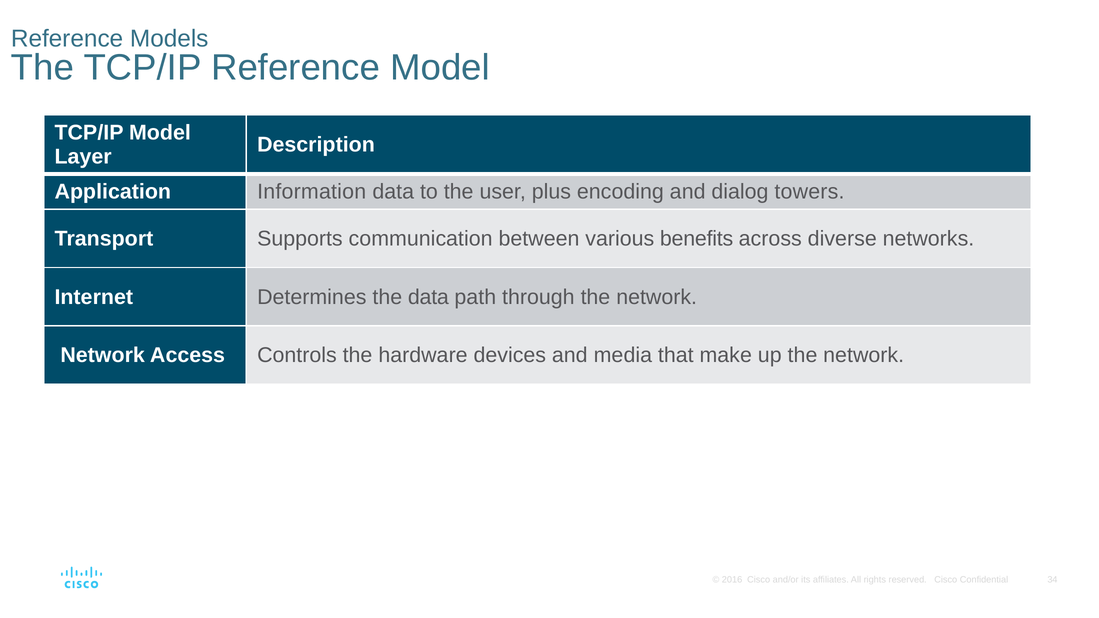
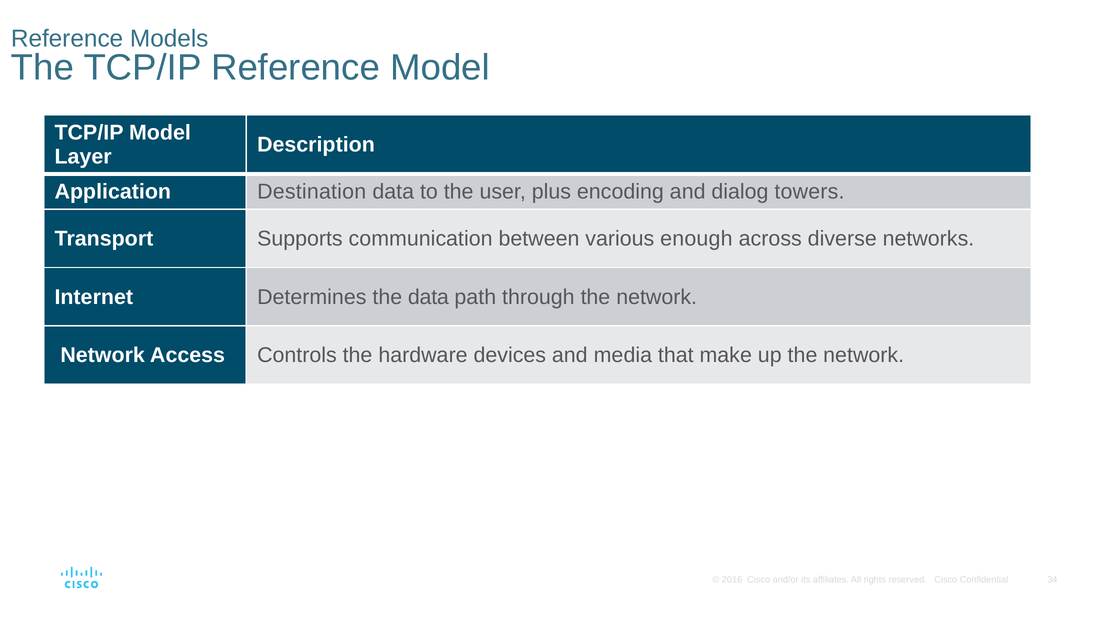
Information: Information -> Destination (312, 192)
benefits: benefits -> enough (696, 239)
